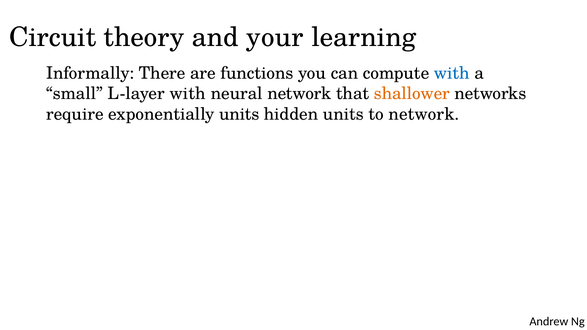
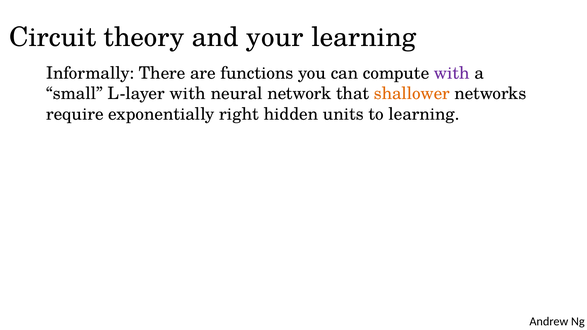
with colour: blue -> purple (452, 73)
exponentially units: units -> right (239, 114)
to network: network -> learning (424, 114)
